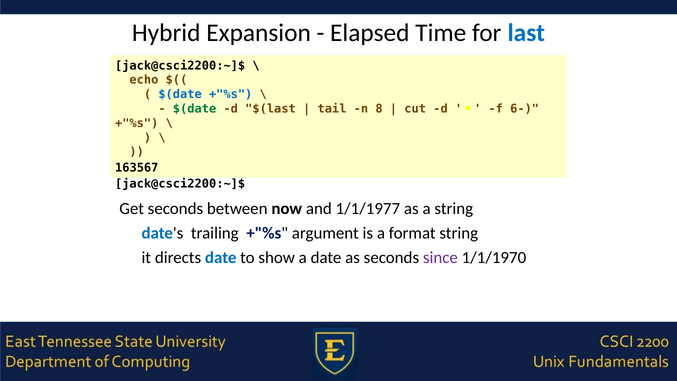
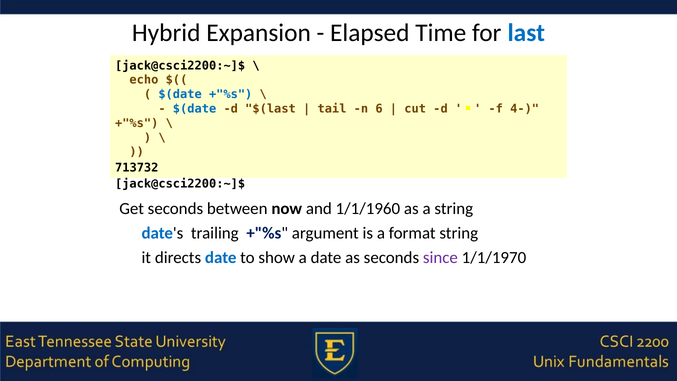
$(date colour: green -> blue (195, 109)
8: 8 -> 6 (379, 109)
6-: 6- -> 4- (525, 109)
163567: 163567 -> 713732 (137, 168)
1/1/1977: 1/1/1977 -> 1/1/1960 (368, 209)
